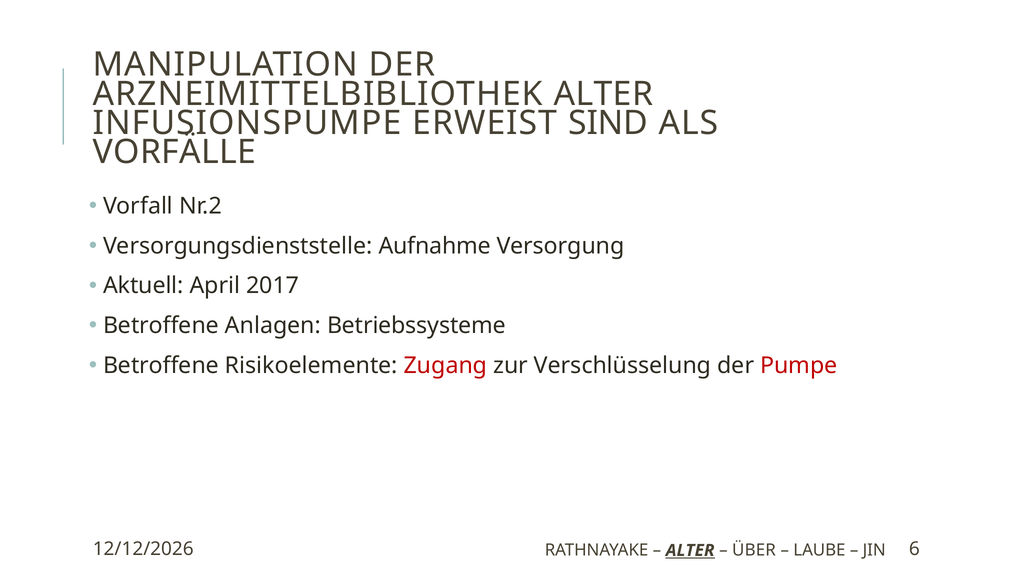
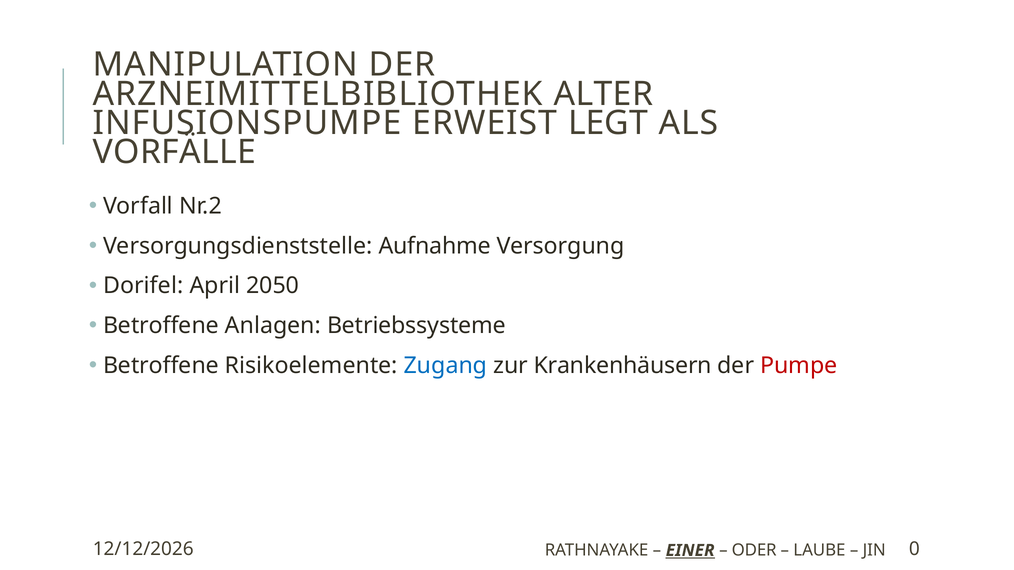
SIND: SIND -> LEGT (608, 123)
Aktuell: Aktuell -> Dorifel (143, 286)
2017: 2017 -> 2050 (273, 286)
Zugang colour: red -> blue (445, 366)
Verschlüsselung: Verschlüsselung -> Krankenhäusern (623, 366)
6: 6 -> 0 (914, 549)
ALTER: ALTER -> EINER (690, 551)
ÜBER: ÜBER -> ODER (754, 551)
